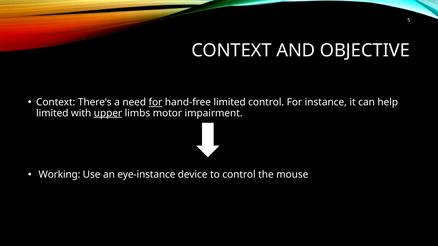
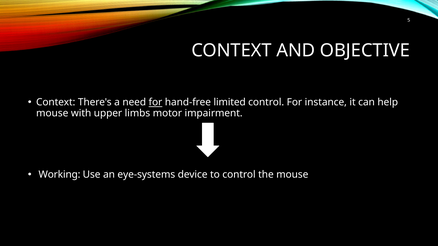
limited: limited -> mouse (52, 113)
upper underline: present -> none (108, 113)
eye-instance: eye-instance -> eye-systems (146, 175)
